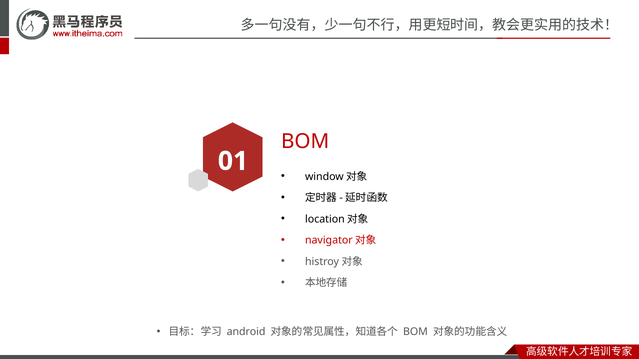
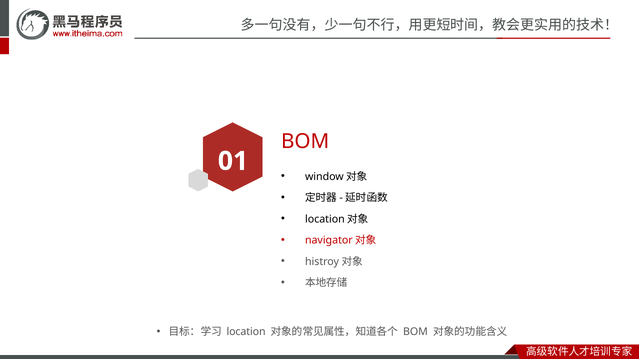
android: android -> location (246, 332)
